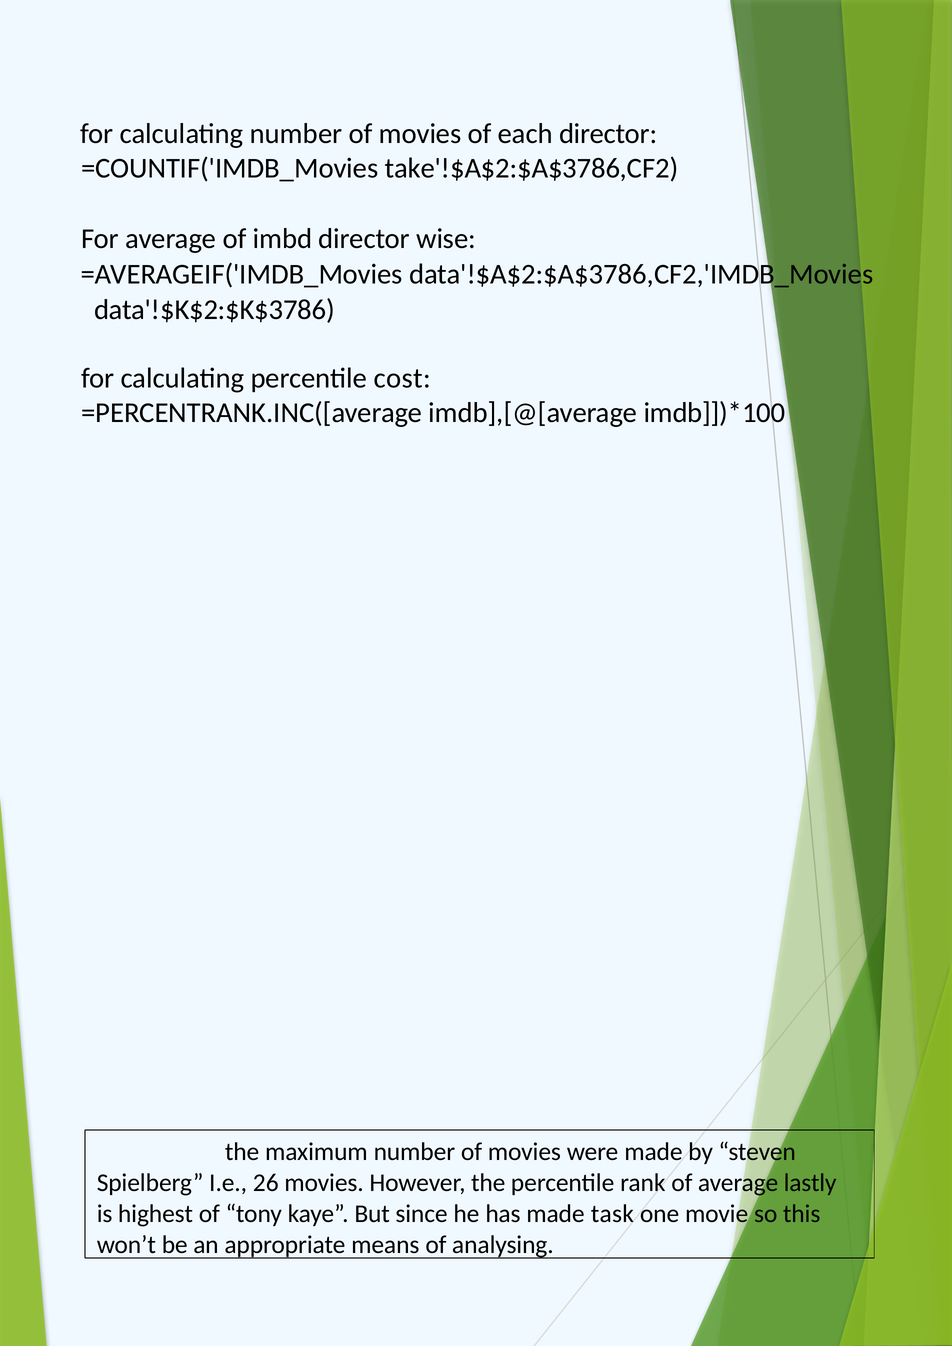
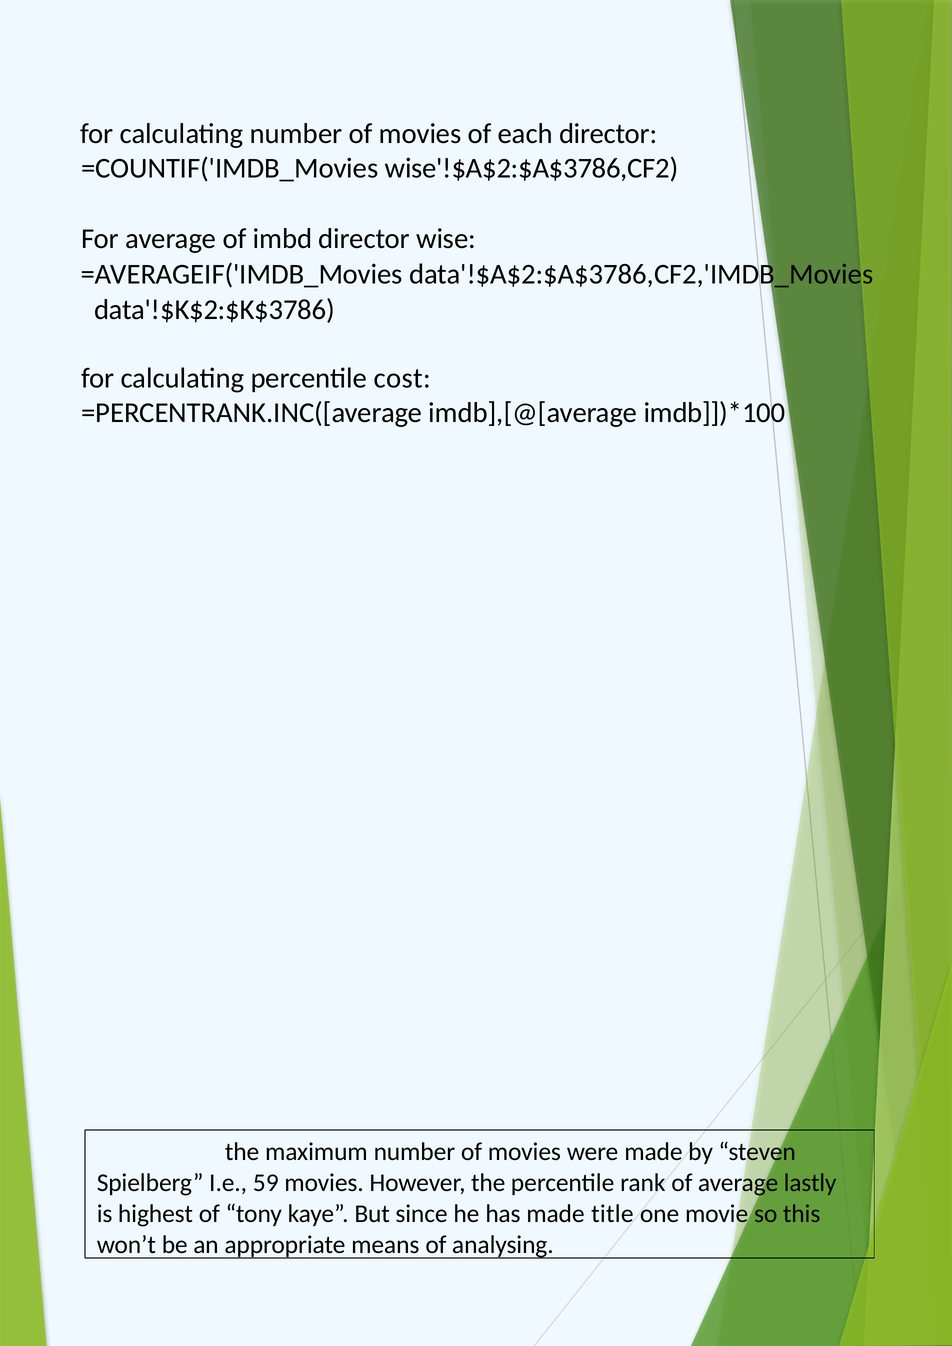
take'!$A$2:$A$3786,CF2: take'!$A$2:$A$3786,CF2 -> wise'!$A$2:$A$3786,CF2 (532, 168)
26: 26 -> 59 (266, 1183)
task: task -> title (612, 1213)
